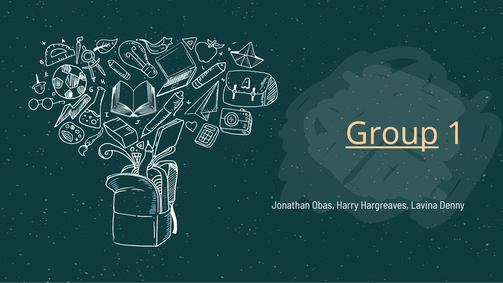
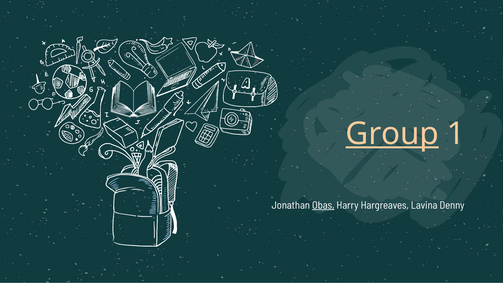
Obas underline: none -> present (323, 205)
